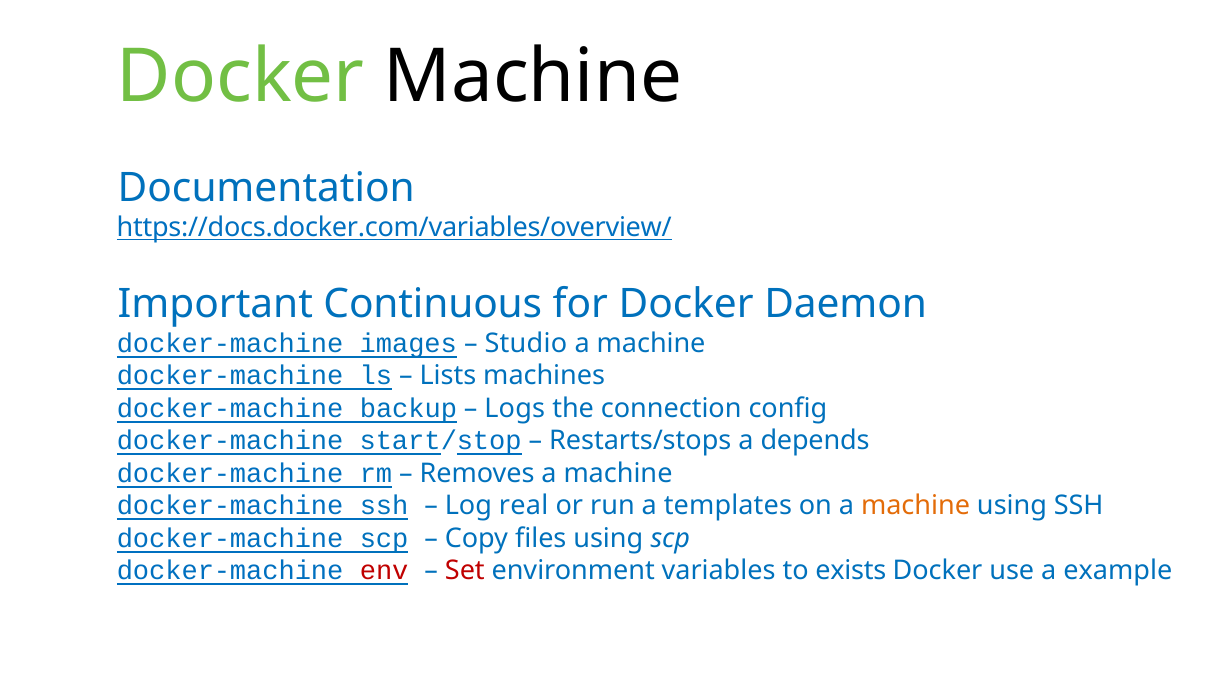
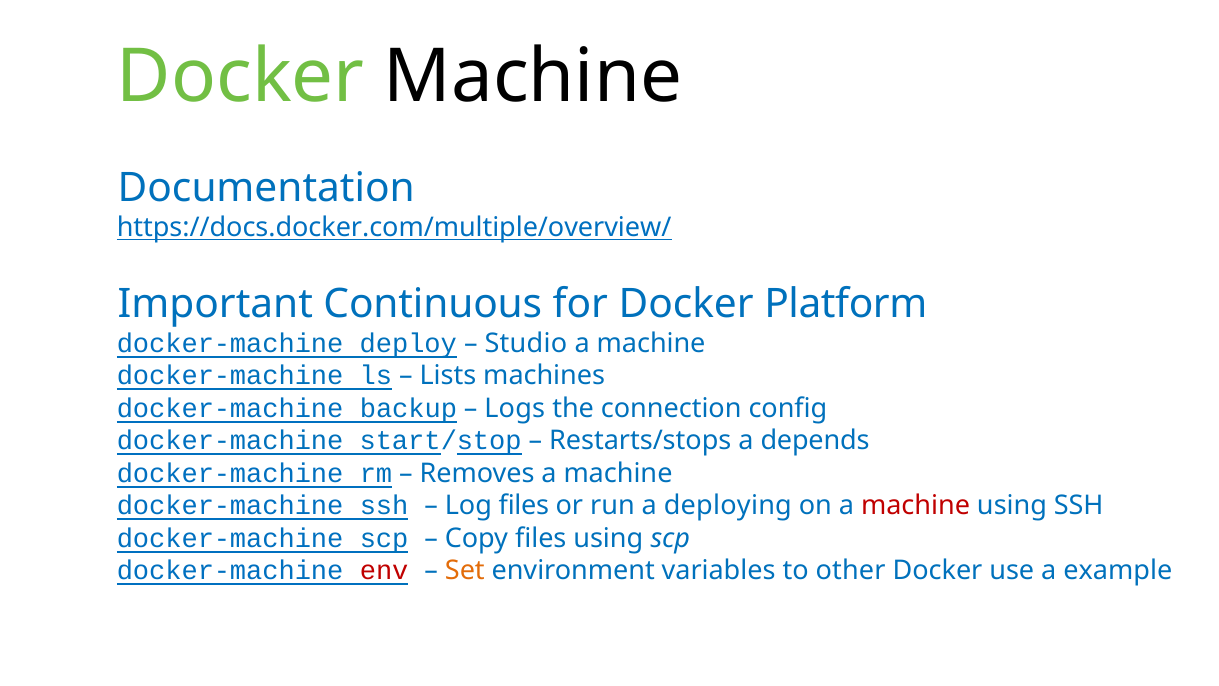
https://docs.docker.com/variables/overview/: https://docs.docker.com/variables/overview/ -> https://docs.docker.com/multiple/overview/ (394, 227)
Daemon: Daemon -> Platform (846, 304)
images: images -> deploy (408, 343)
Log real: real -> files (524, 506)
templates: templates -> deploying (728, 506)
machine colour: orange -> red (916, 506)
Set colour: red -> orange (465, 571)
exists: exists -> other (851, 571)
